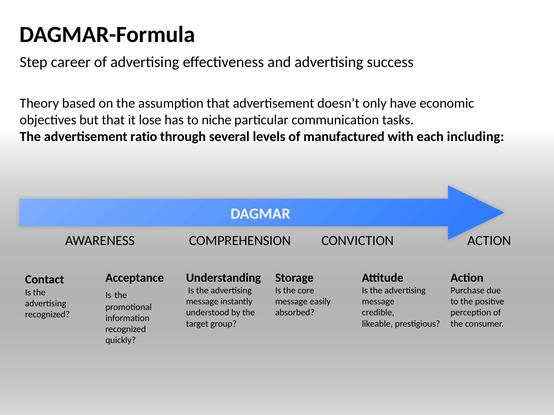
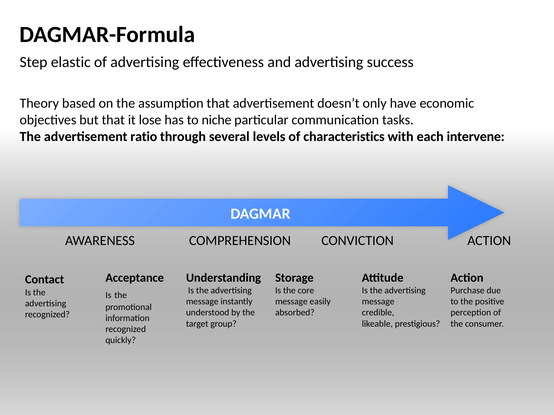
career: career -> elastic (71, 62)
manufactured: manufactured -> characteristics (344, 137)
including: including -> intervene (476, 137)
